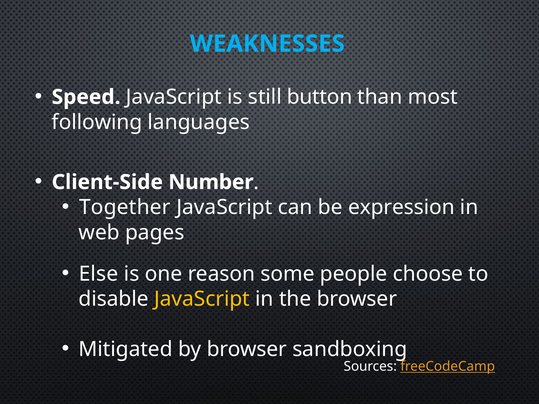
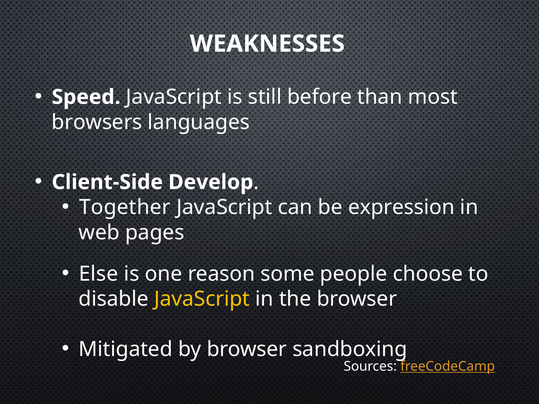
WEAKNESSES colour: light blue -> white (267, 44)
button: button -> before (320, 97)
following: following -> browsers (97, 122)
Number: Number -> Develop (211, 182)
